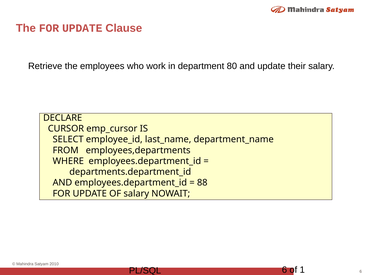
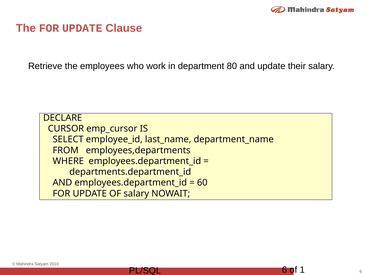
88: 88 -> 60 (202, 183)
